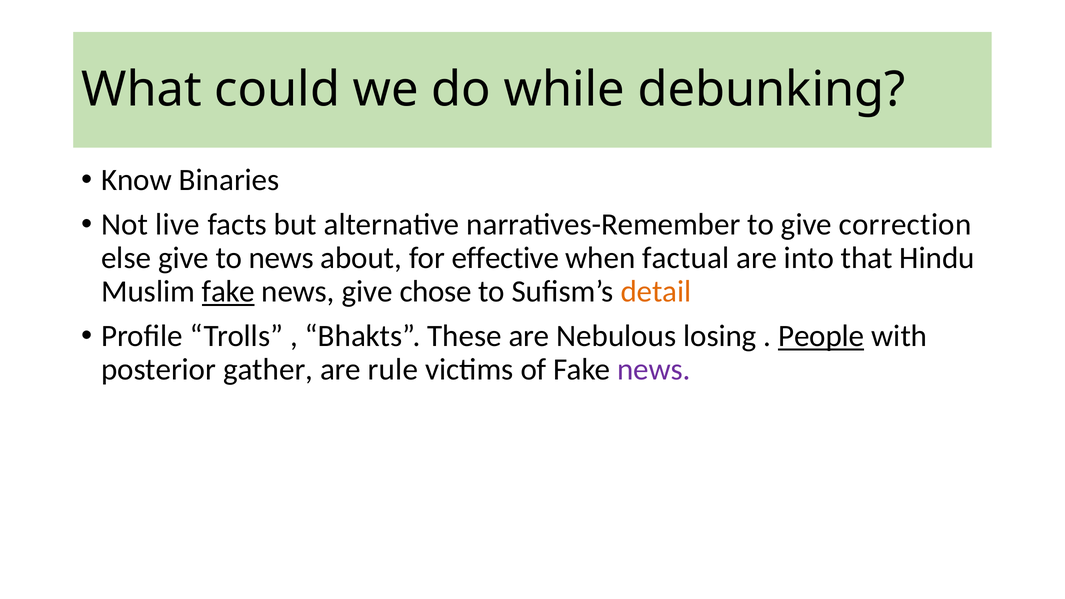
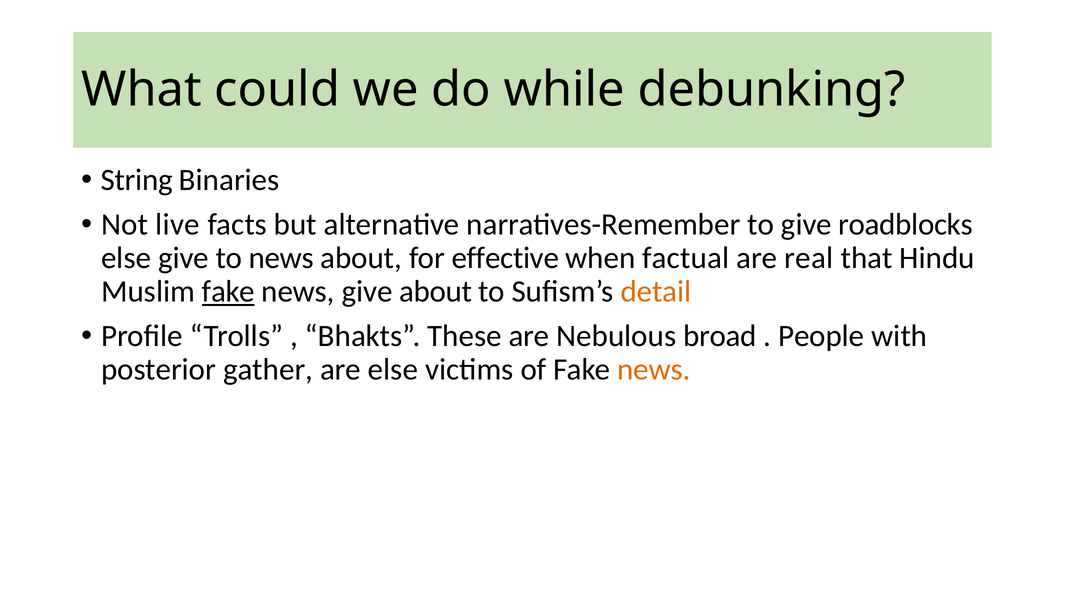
Know: Know -> String (137, 180)
correction: correction -> roadblocks (905, 225)
into: into -> real (809, 258)
give chose: chose -> about (436, 292)
losing: losing -> broad (720, 336)
People underline: present -> none (821, 336)
are rule: rule -> else (393, 370)
news colour: purple -> orange (654, 370)
